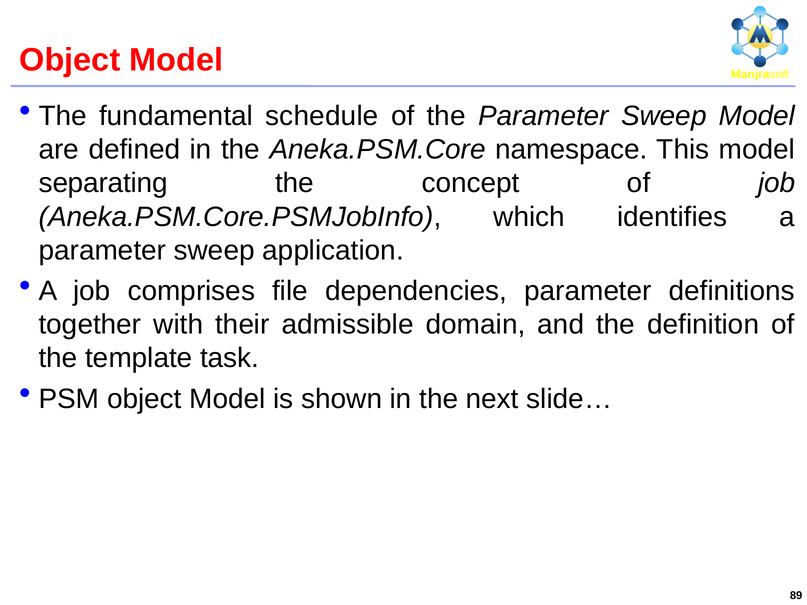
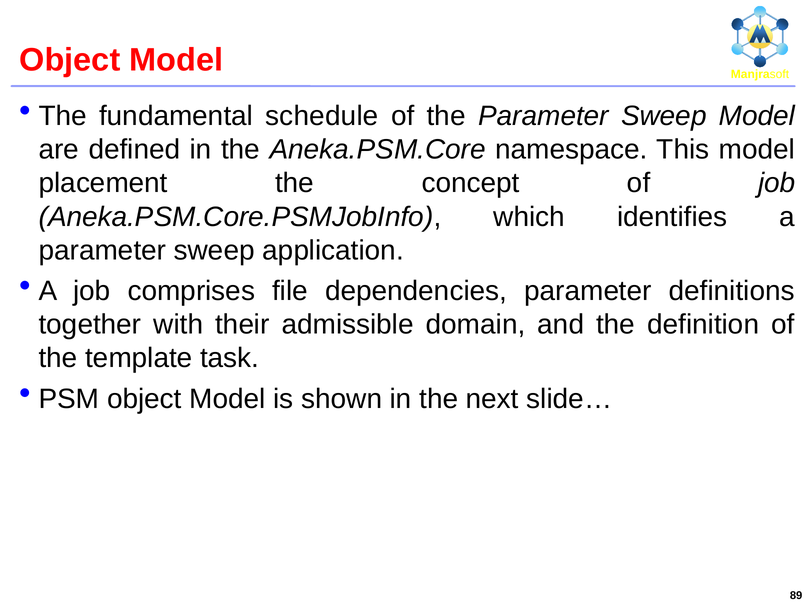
separating: separating -> placement (103, 183)
